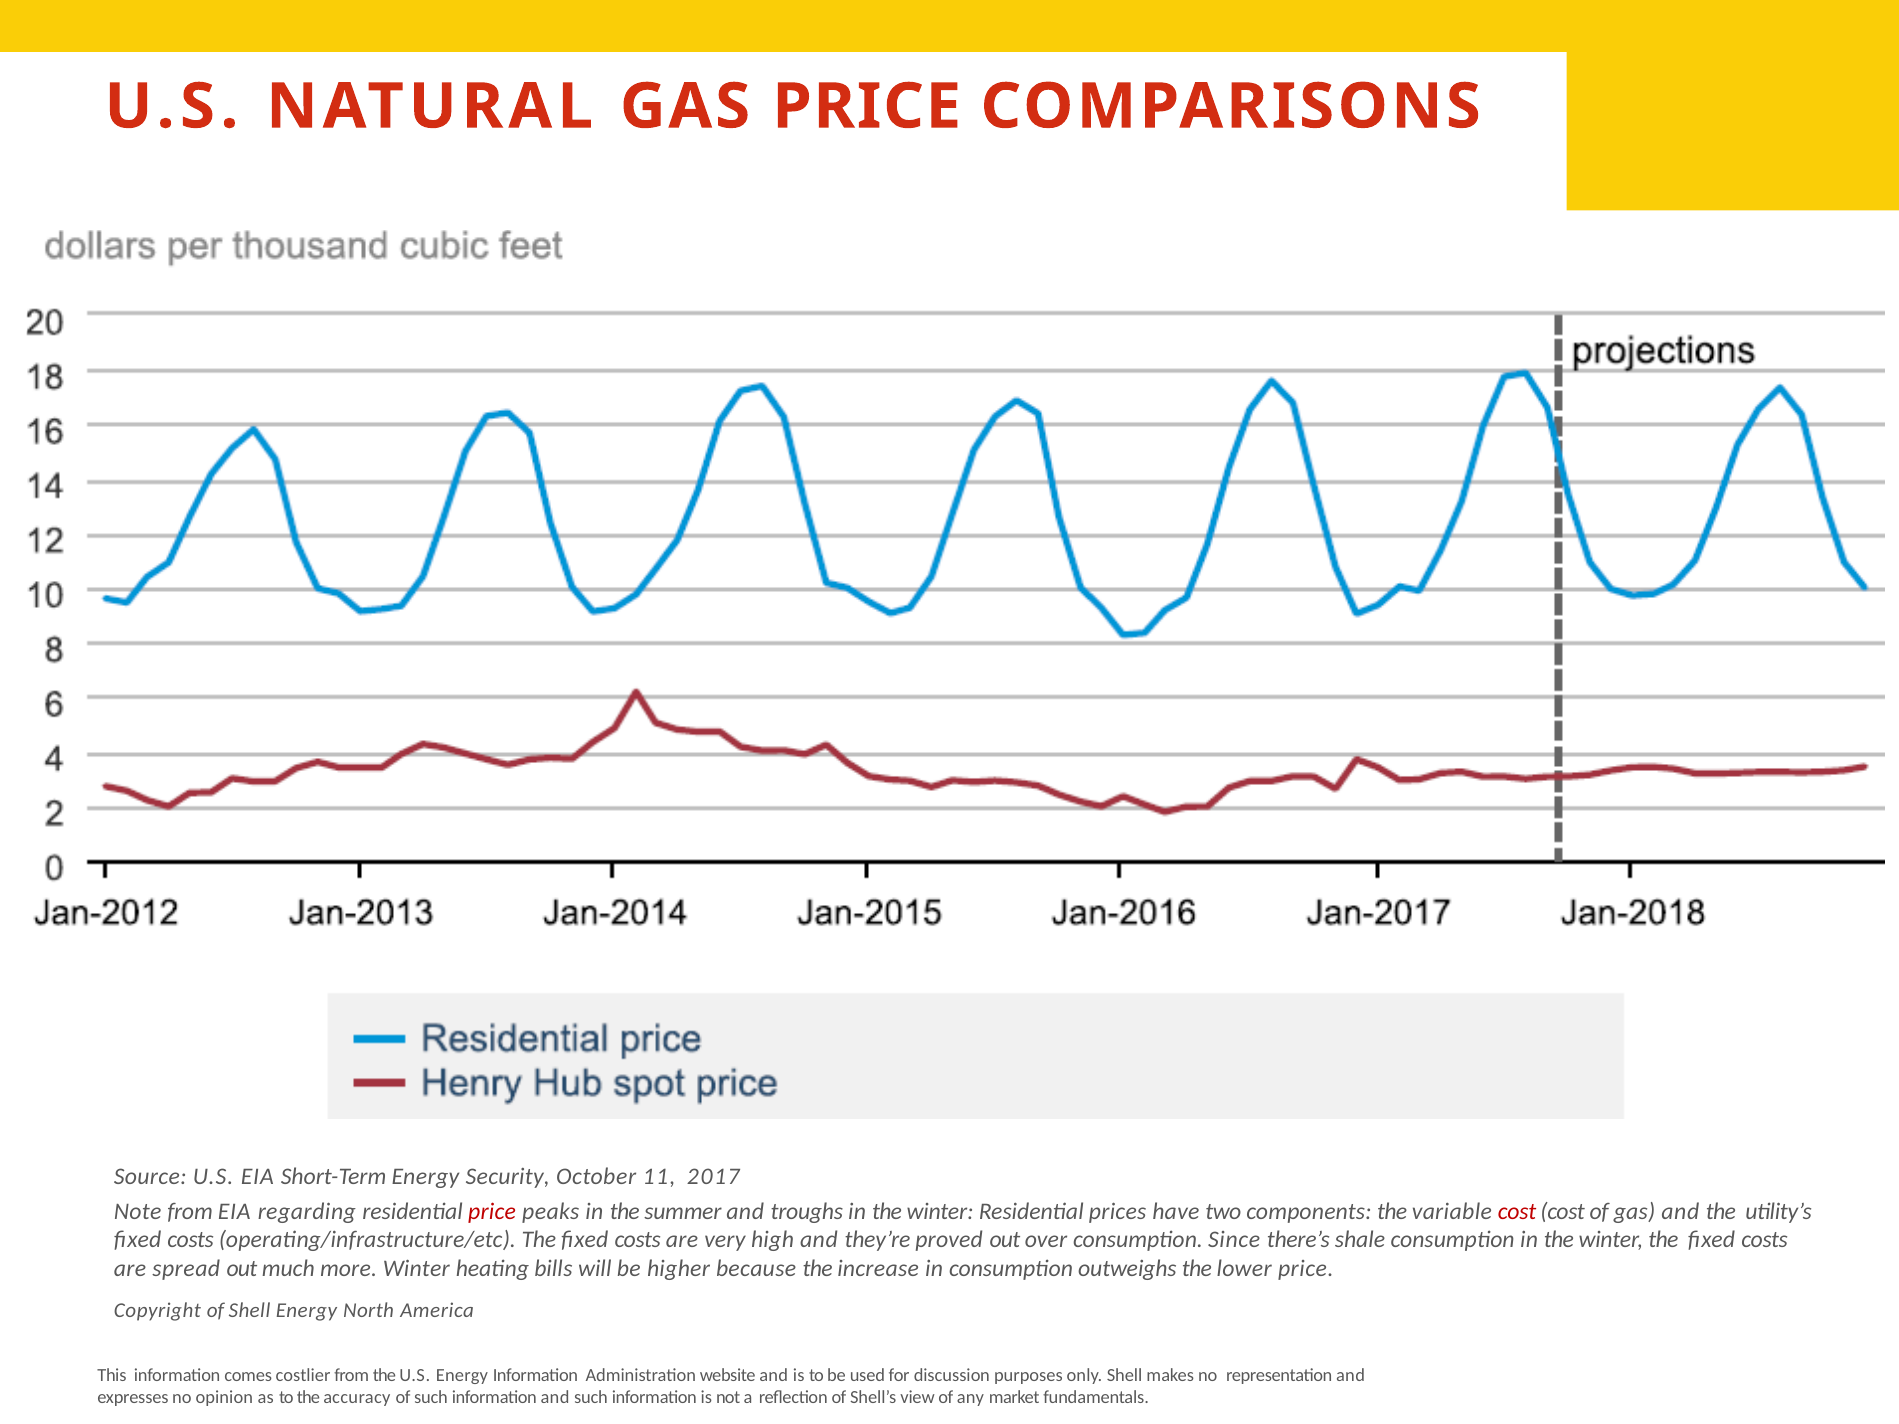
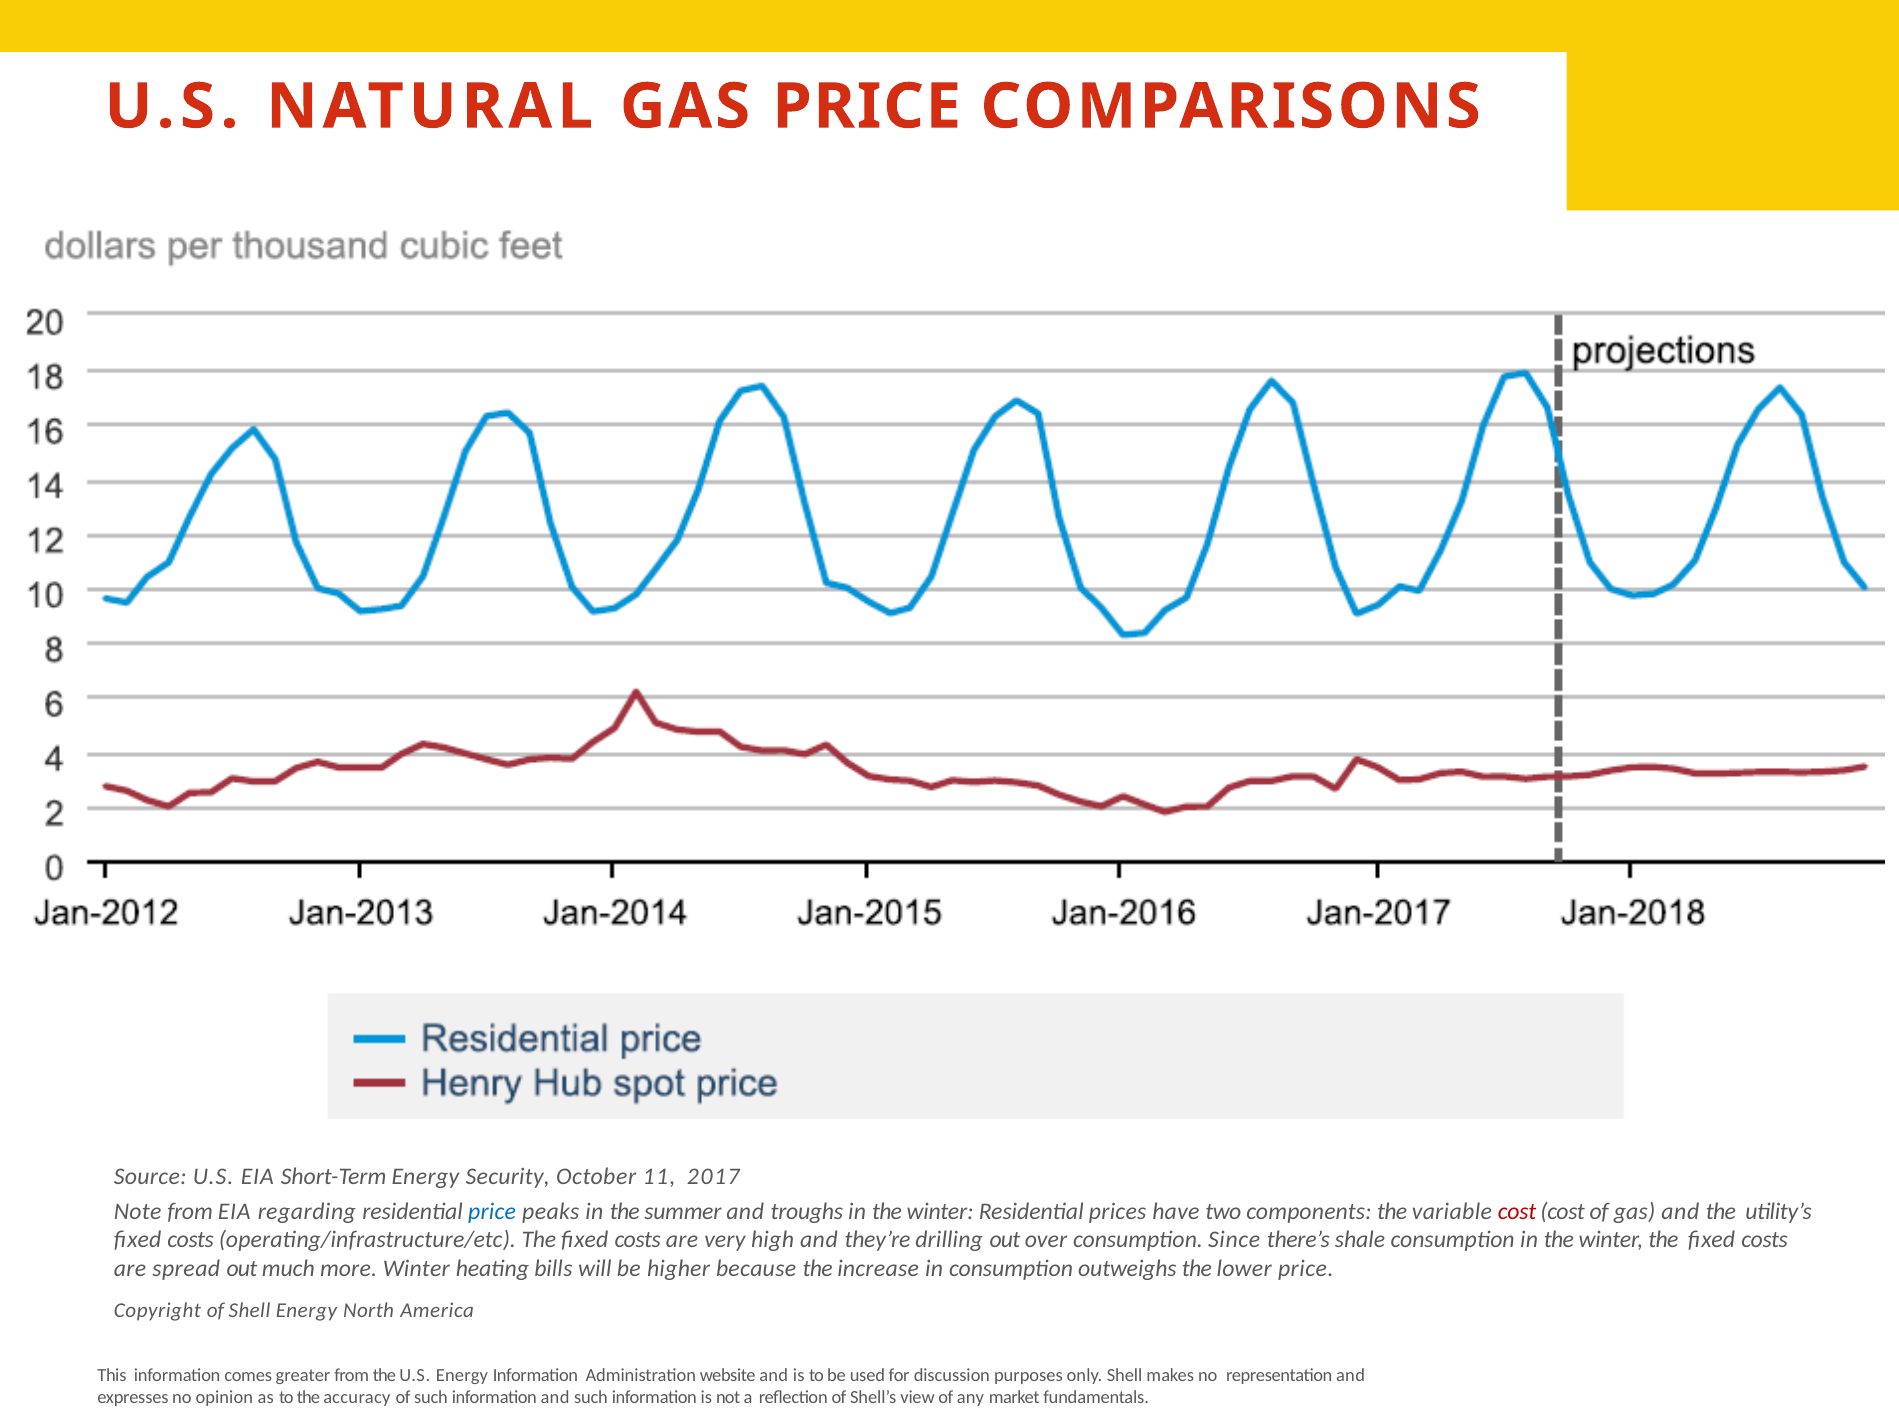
price colour: red -> blue (492, 1211)
proved: proved -> drilling (949, 1240)
costlier: costlier -> greater (303, 1375)
